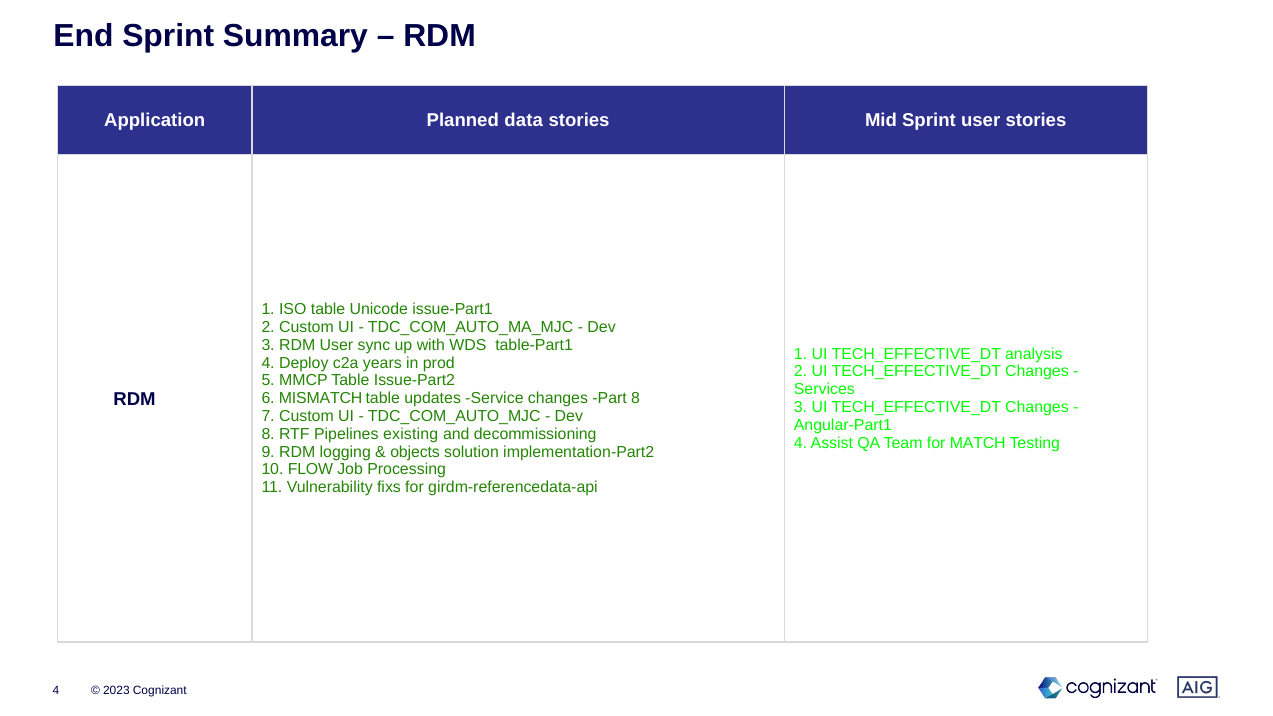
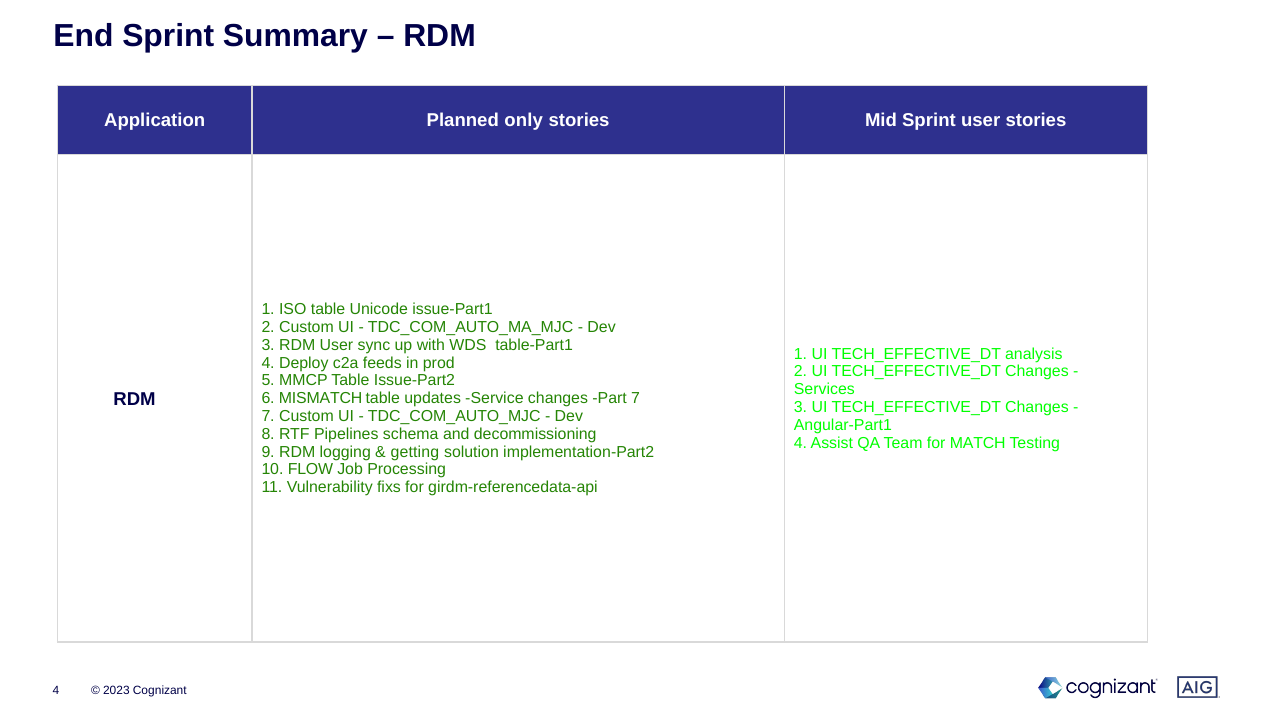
data: data -> only (524, 120)
years: years -> feeds (382, 363)
Part 8: 8 -> 7 (636, 398)
existing: existing -> schema (411, 434)
objects: objects -> getting (415, 452)
